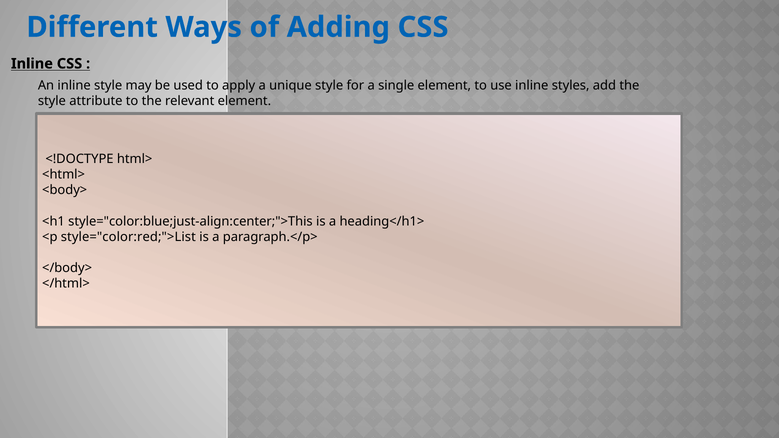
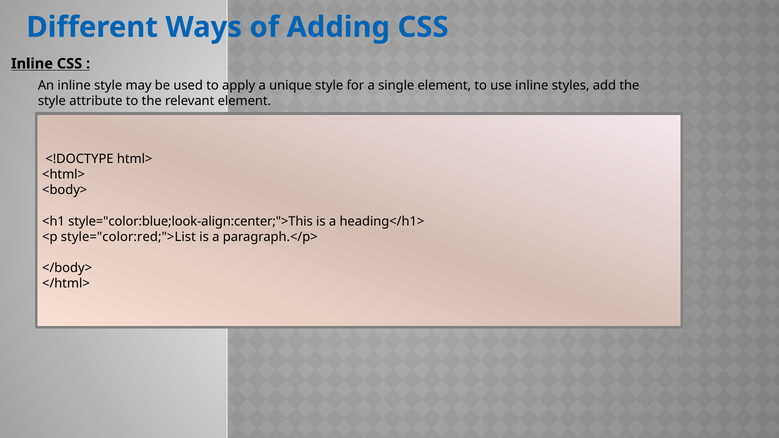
style="color:blue;just-align:center;">This: style="color:blue;just-align:center;">This -> style="color:blue;look-align:center;">This (190, 221)
